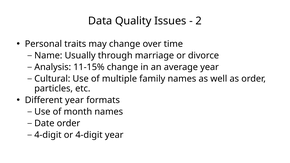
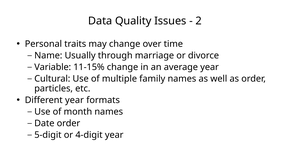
Analysis: Analysis -> Variable (53, 67)
4-digit: 4-digit -> 5-digit (48, 135)
